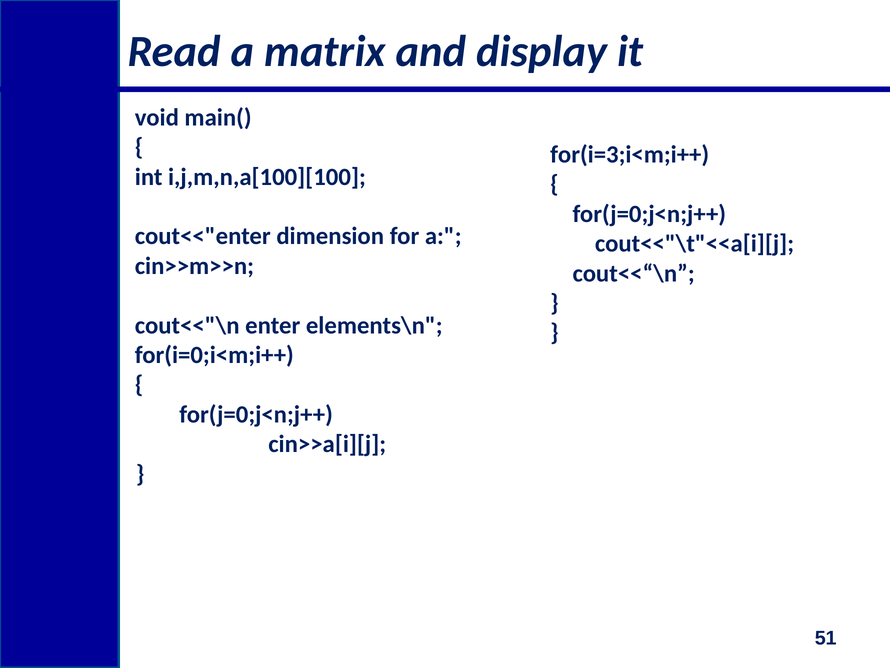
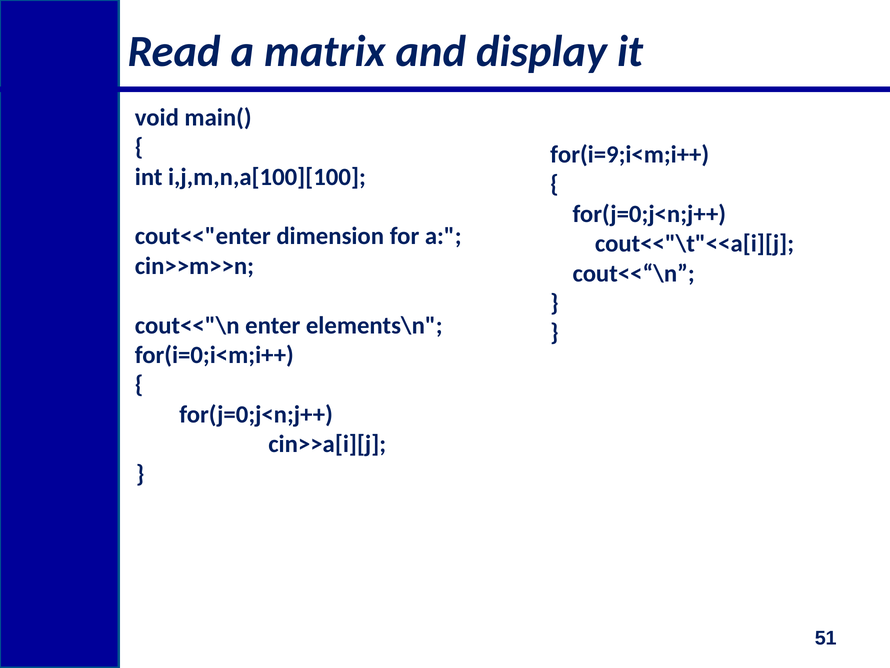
for(i=3;i<m;i++: for(i=3;i<m;i++ -> for(i=9;i<m;i++ (630, 154)
